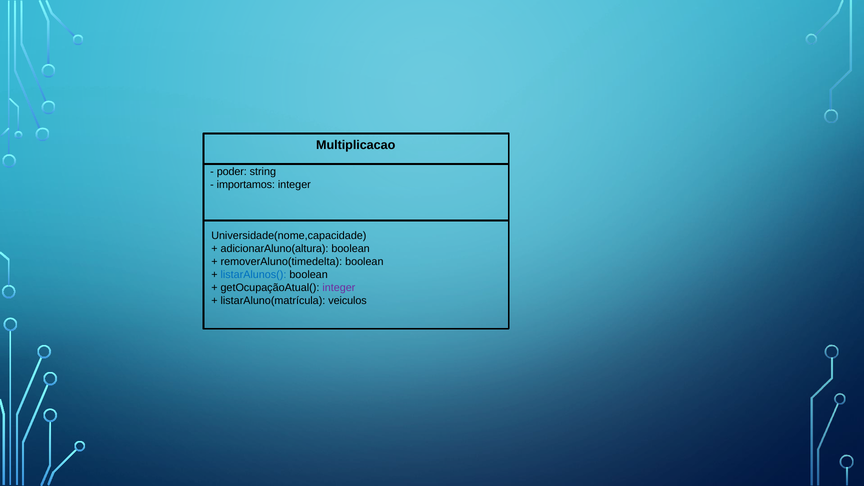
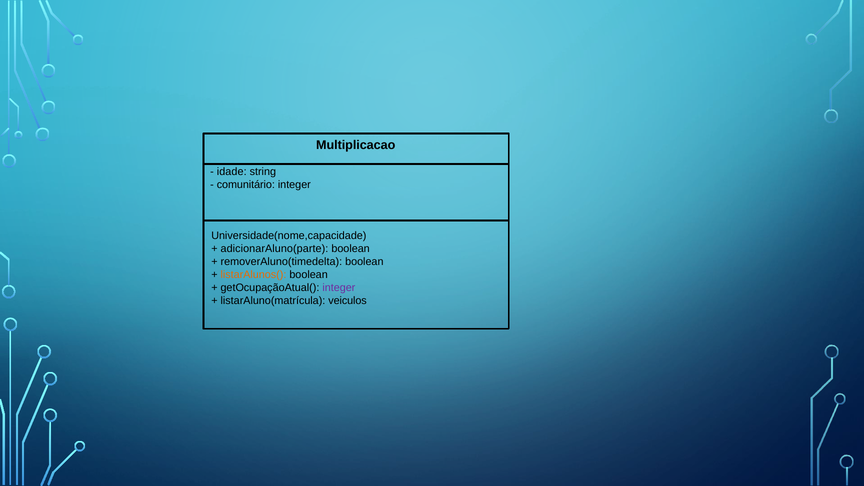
poder: poder -> idade (232, 172)
importamos: importamos -> comunitário (246, 185)
adicionarAluno(altura: adicionarAluno(altura -> adicionarAluno(parte (274, 249)
listarAlunos( colour: blue -> orange (253, 275)
